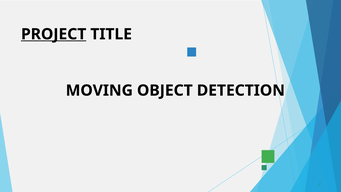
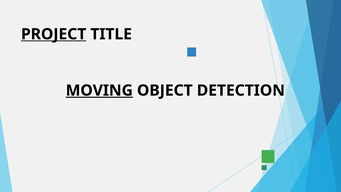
MOVING underline: none -> present (99, 90)
